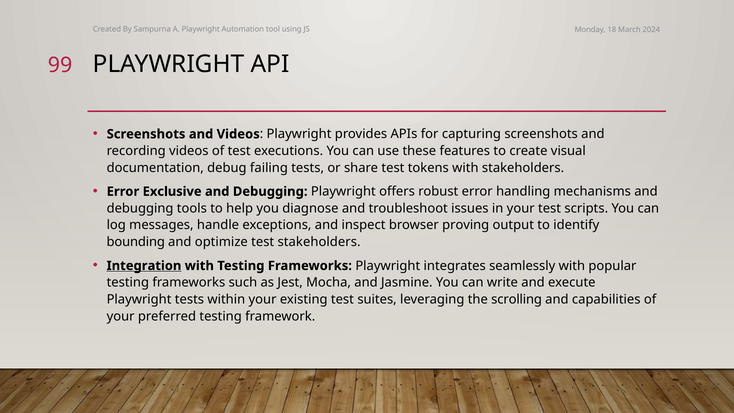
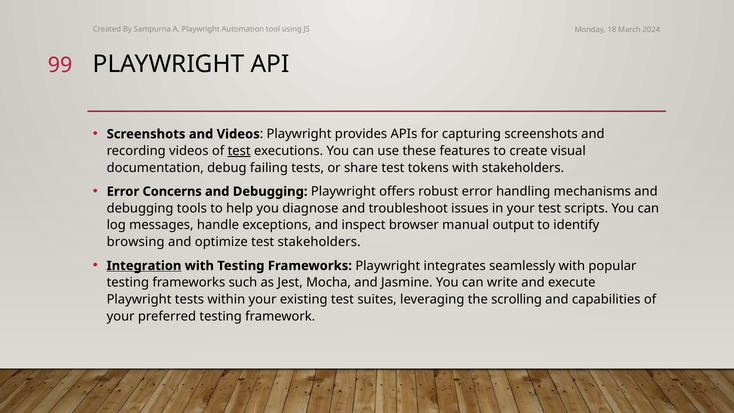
test underline: none -> present (239, 151)
Exclusive: Exclusive -> Concerns (172, 191)
proving: proving -> manual (466, 225)
bounding: bounding -> browsing (136, 242)
